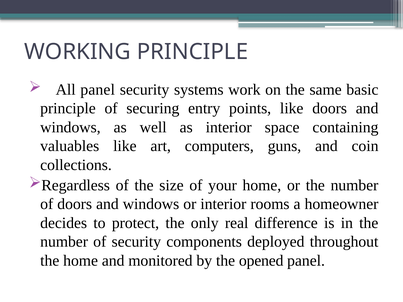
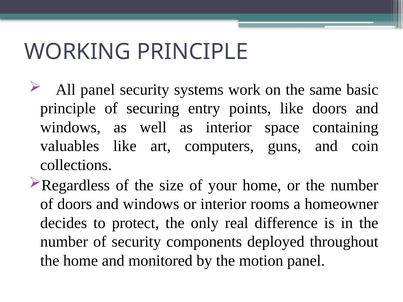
opened: opened -> motion (261, 261)
